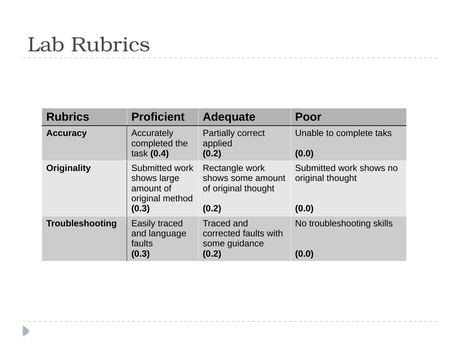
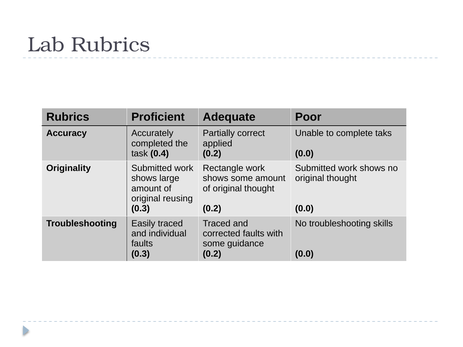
method: method -> reusing (178, 199)
language: language -> individual (168, 234)
